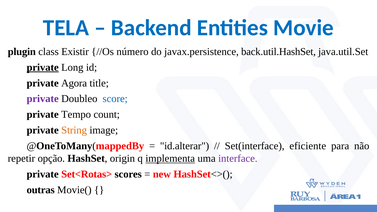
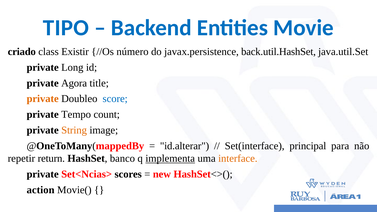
TELA: TELA -> TIPO (66, 28)
plugin: plugin -> criado (22, 52)
private underline: present -> none (43, 67)
private colour: purple -> orange (43, 99)
eficiente: eficiente -> principal (308, 146)
opção: opção -> return (51, 159)
origin: origin -> banco (122, 159)
interface colour: purple -> orange (238, 159)
Set<Rotas>: Set<Rotas> -> Set<Ncias> (87, 174)
outras: outras -> action (41, 190)
